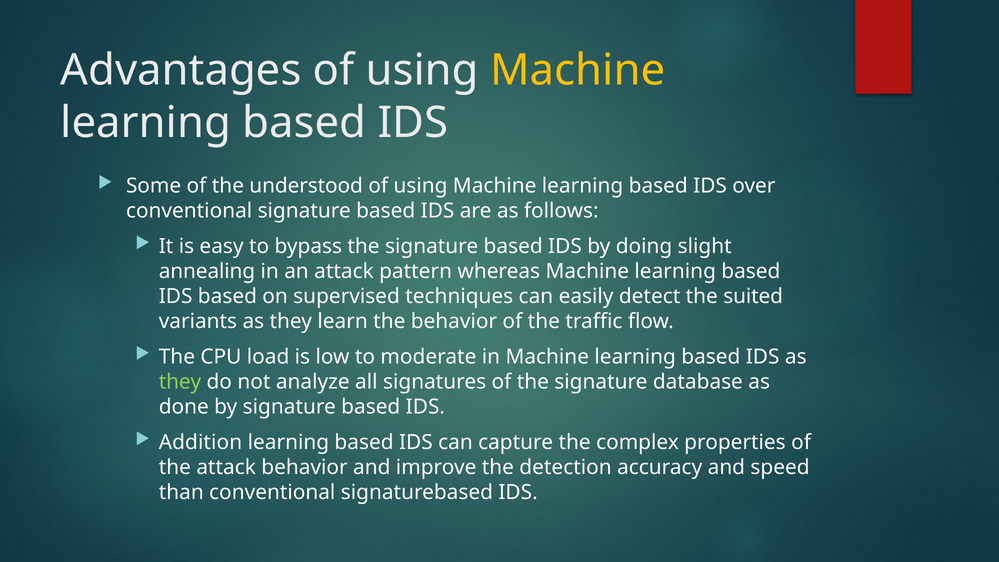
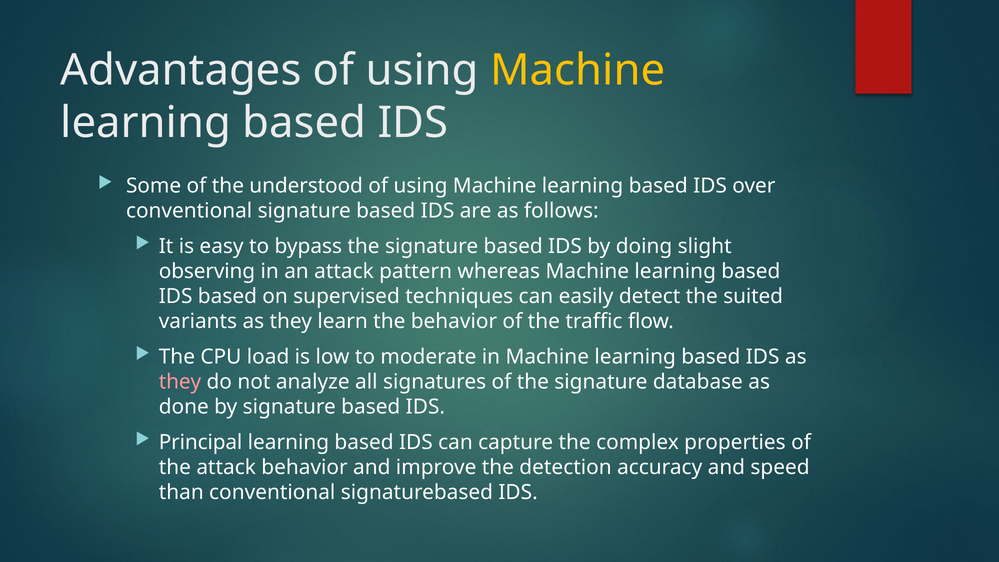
annealing: annealing -> observing (207, 271)
they colour: light green -> pink (180, 382)
Addition: Addition -> Principal (201, 442)
